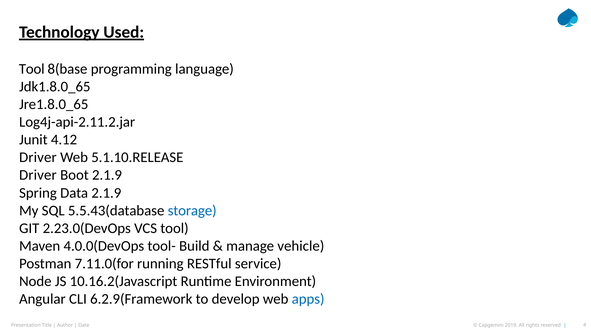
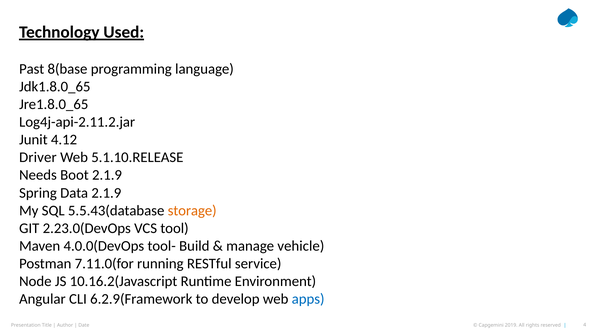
Tool: Tool -> Past (32, 69)
Driver: Driver -> Needs (38, 175)
storage colour: blue -> orange (192, 211)
